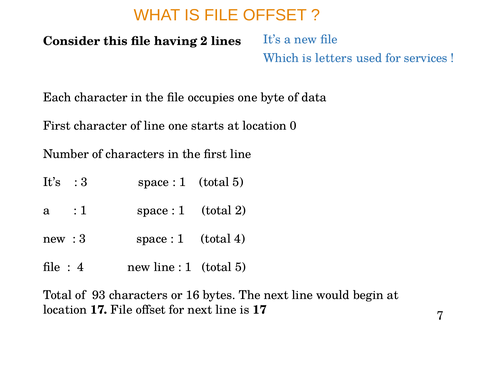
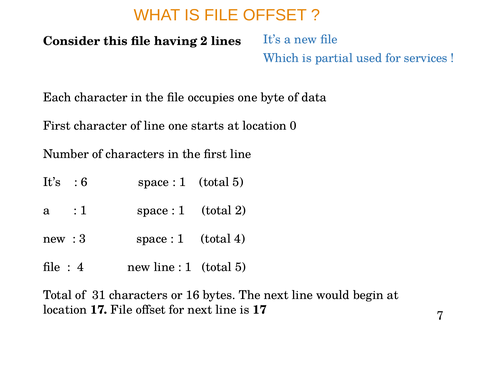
letters: letters -> partial (334, 58)
3: 3 -> 6 (84, 182)
93: 93 -> 31 (99, 295)
